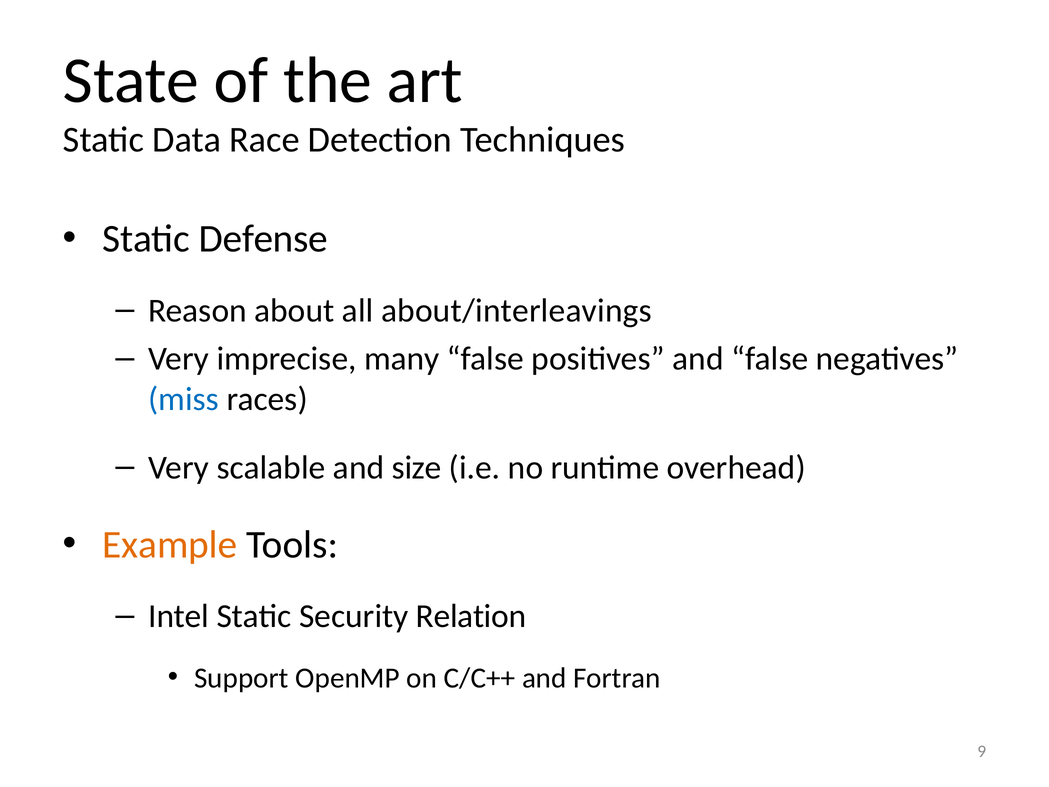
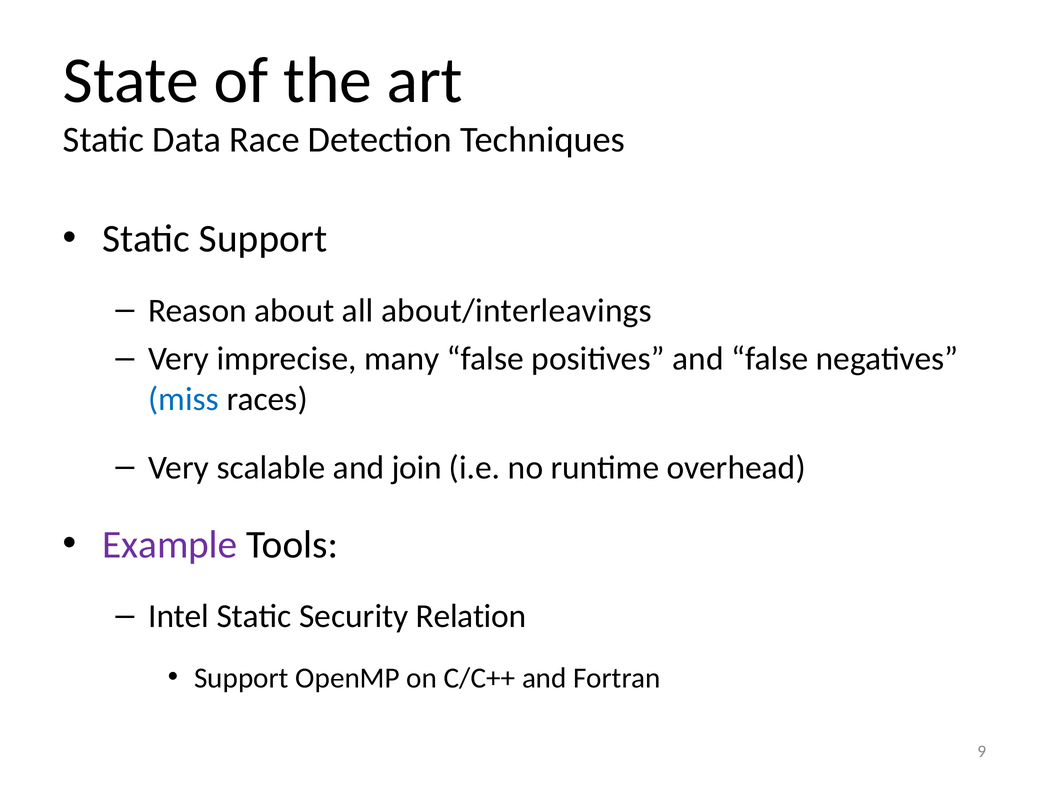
Static Defense: Defense -> Support (263, 239)
size: size -> join (417, 467)
Example colour: orange -> purple (170, 544)
